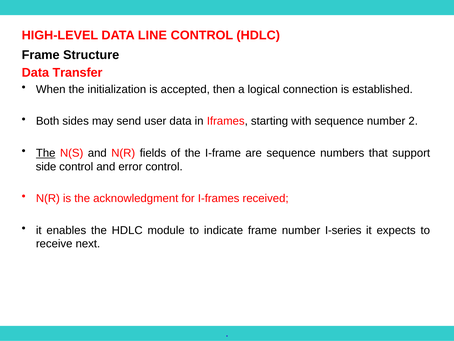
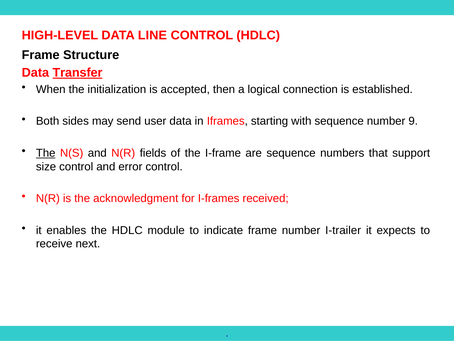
Transfer underline: none -> present (78, 73)
2: 2 -> 9 (413, 121)
side: side -> size (46, 166)
I-series: I-series -> I-trailer (343, 230)
